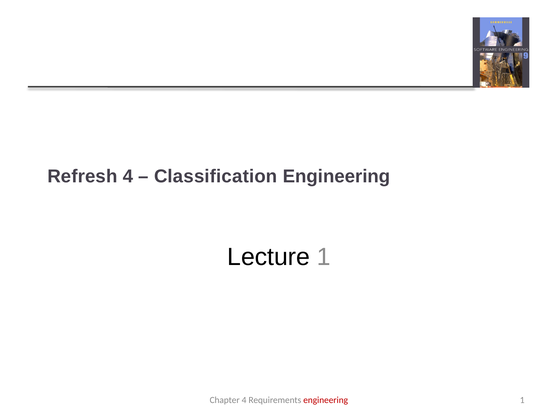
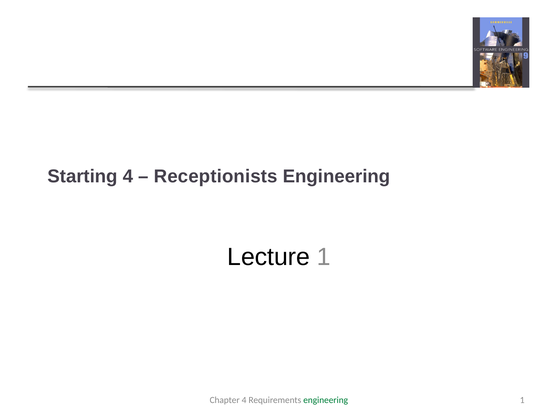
Refresh: Refresh -> Starting (83, 176)
Classification: Classification -> Receptionists (216, 176)
engineering colour: red -> green (326, 400)
